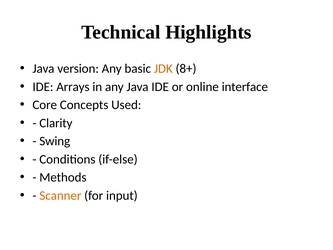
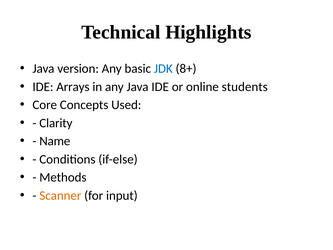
JDK colour: orange -> blue (163, 69)
interface: interface -> students (245, 87)
Swing: Swing -> Name (55, 141)
